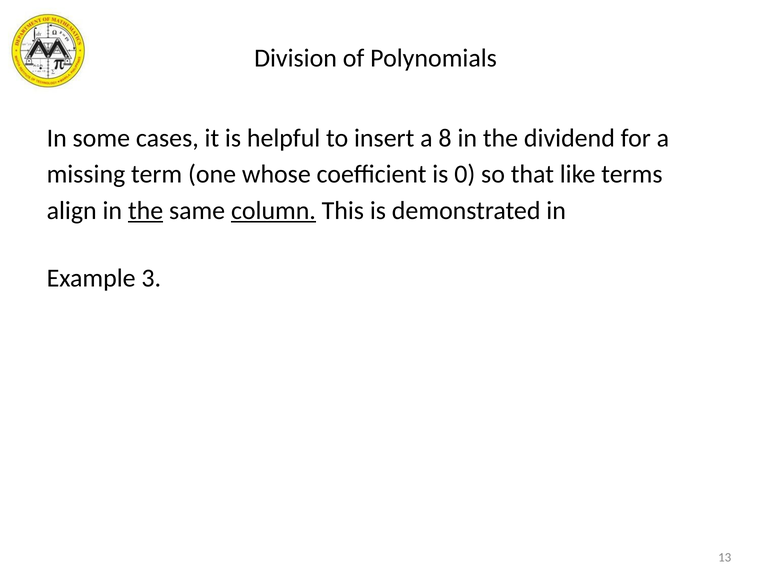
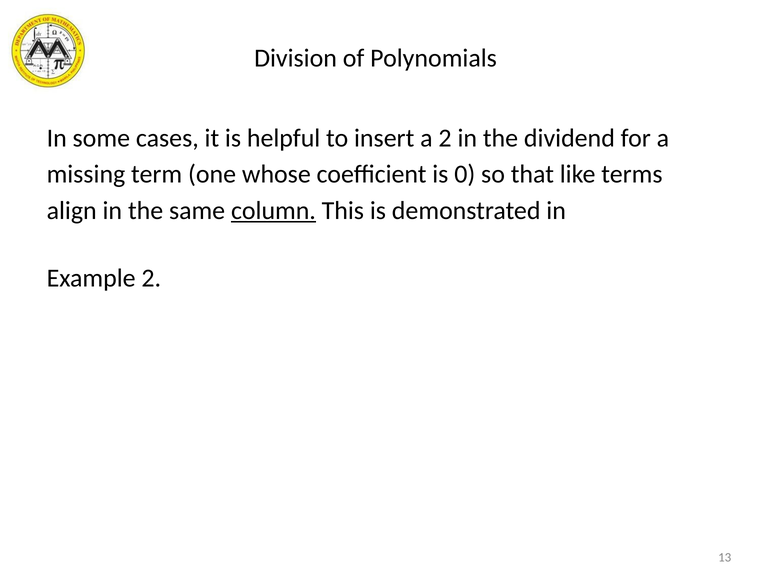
a 8: 8 -> 2 (445, 138)
the underline: present -> none (146, 210)
Example 3: 3 -> 2 (151, 278)
